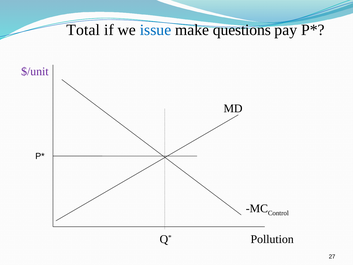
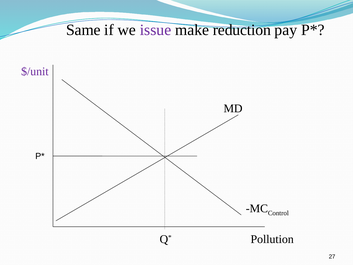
Total: Total -> Same (83, 30)
issue colour: blue -> purple (156, 30)
questions: questions -> reduction (242, 30)
